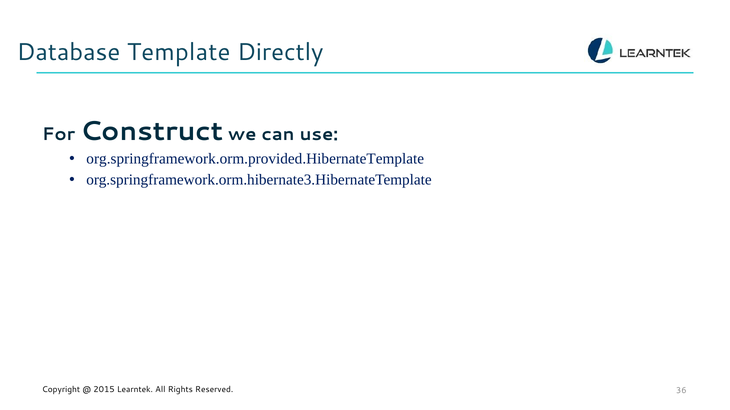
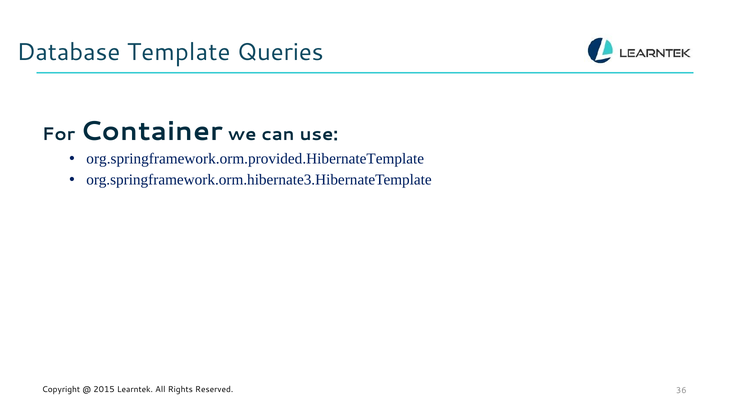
Directly: Directly -> Queries (280, 52)
Construct: Construct -> Container (151, 131)
